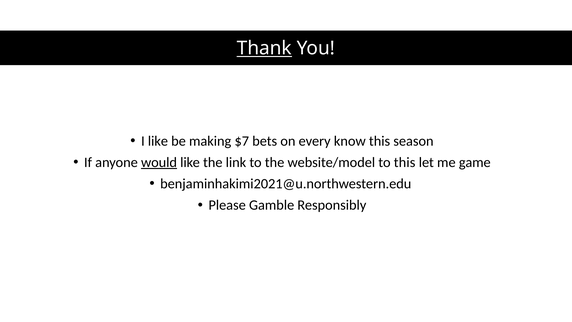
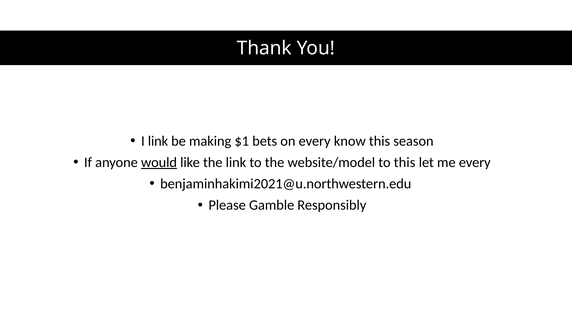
Thank underline: present -> none (264, 48)
I like: like -> link (158, 141)
$7: $7 -> $1 (242, 141)
me game: game -> every (475, 162)
